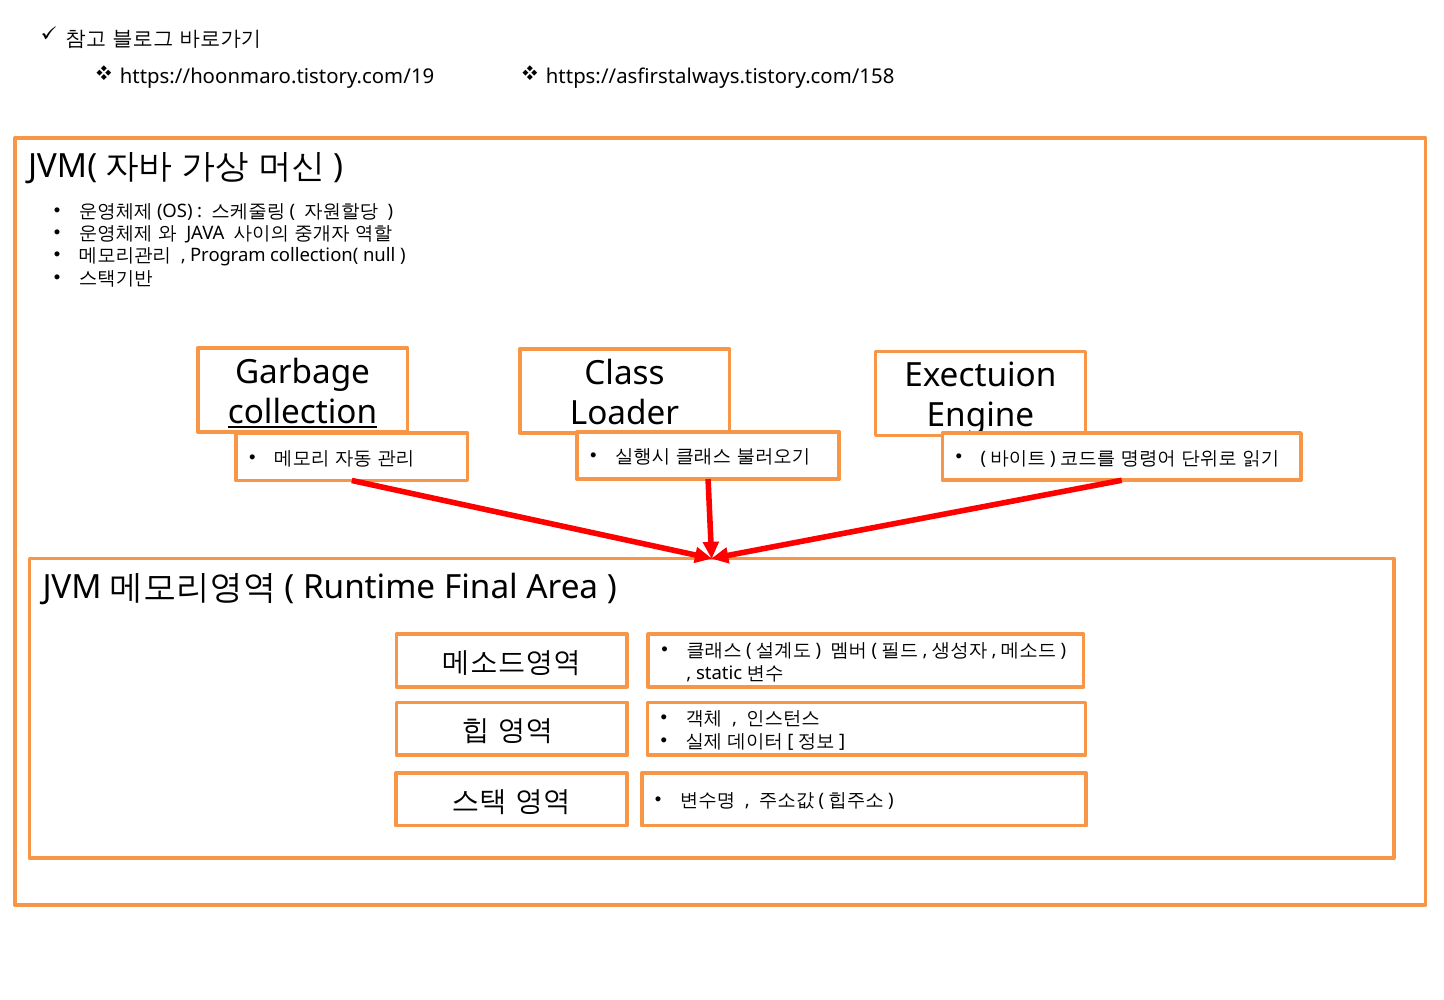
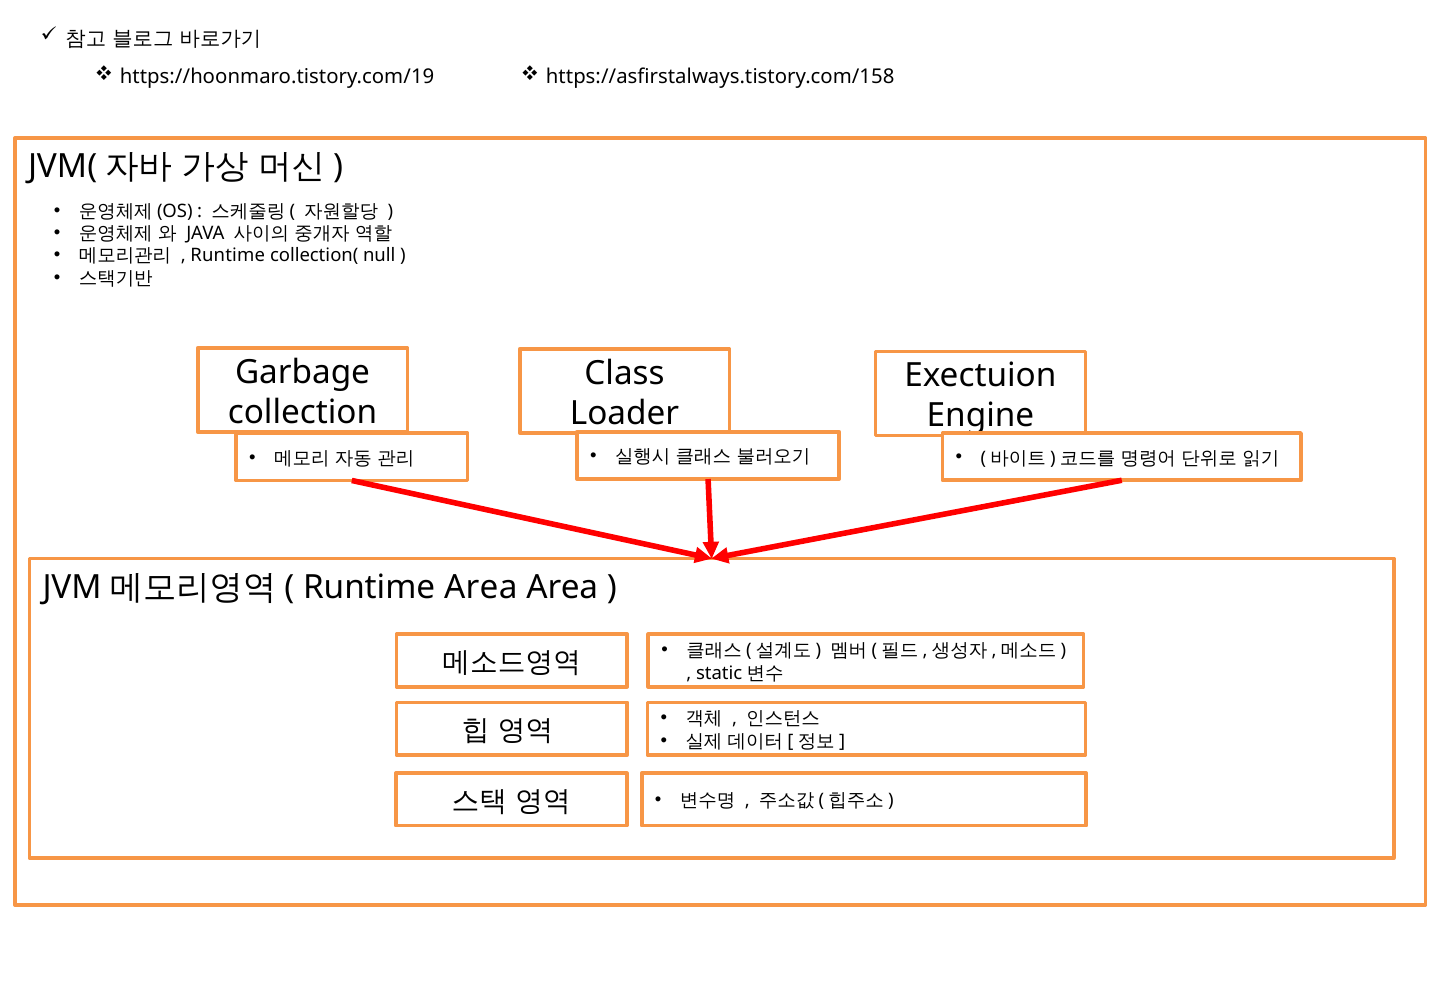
Program: Program -> Runtime (228, 256)
collection underline: present -> none (303, 412)
Runtime Final: Final -> Area (481, 587)
